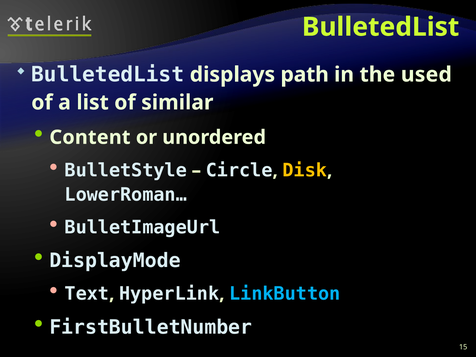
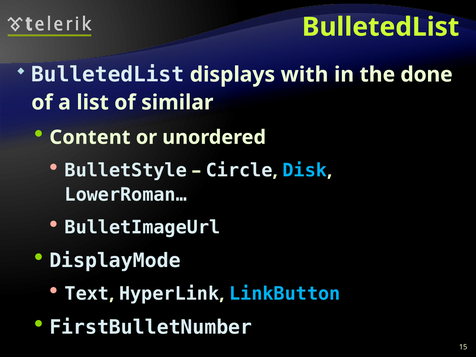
path: path -> with (305, 75)
used: used -> done (427, 75)
Disk colour: yellow -> light blue (305, 170)
